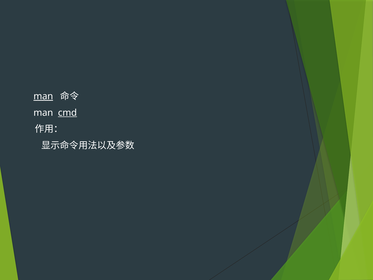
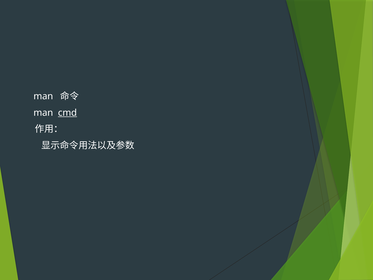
man underline: present -> none (43, 96)
